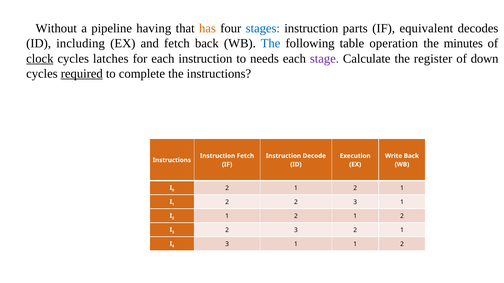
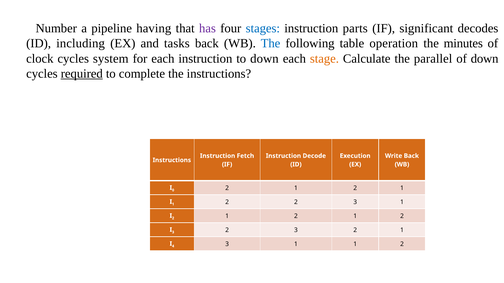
Without: Without -> Number (56, 28)
has colour: orange -> purple (207, 28)
equivalent: equivalent -> significant (426, 28)
and fetch: fetch -> tasks (177, 44)
clock underline: present -> none (40, 59)
latches: latches -> system (111, 59)
to needs: needs -> down (264, 59)
stage colour: purple -> orange (324, 59)
register: register -> parallel (433, 59)
